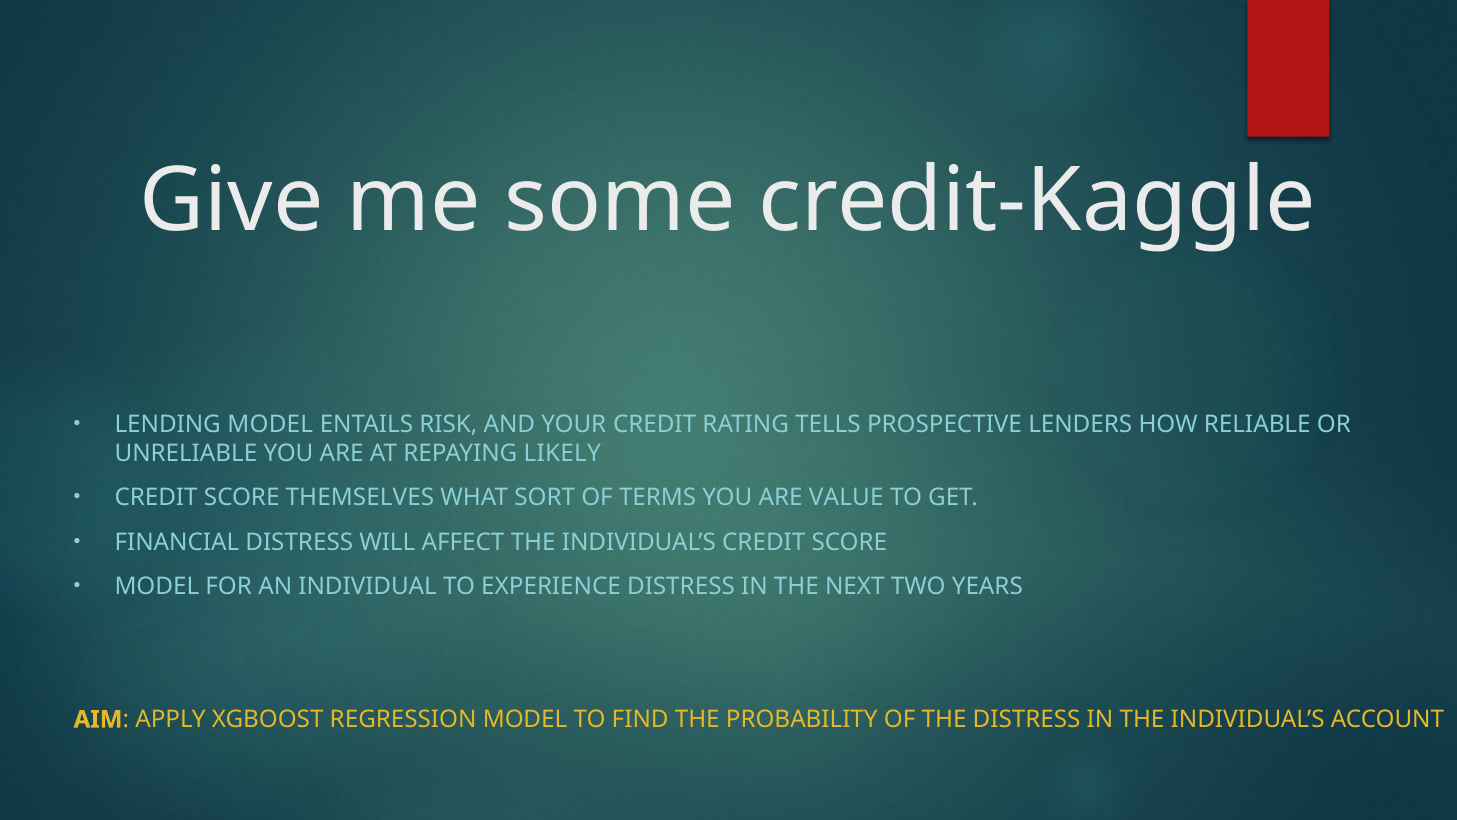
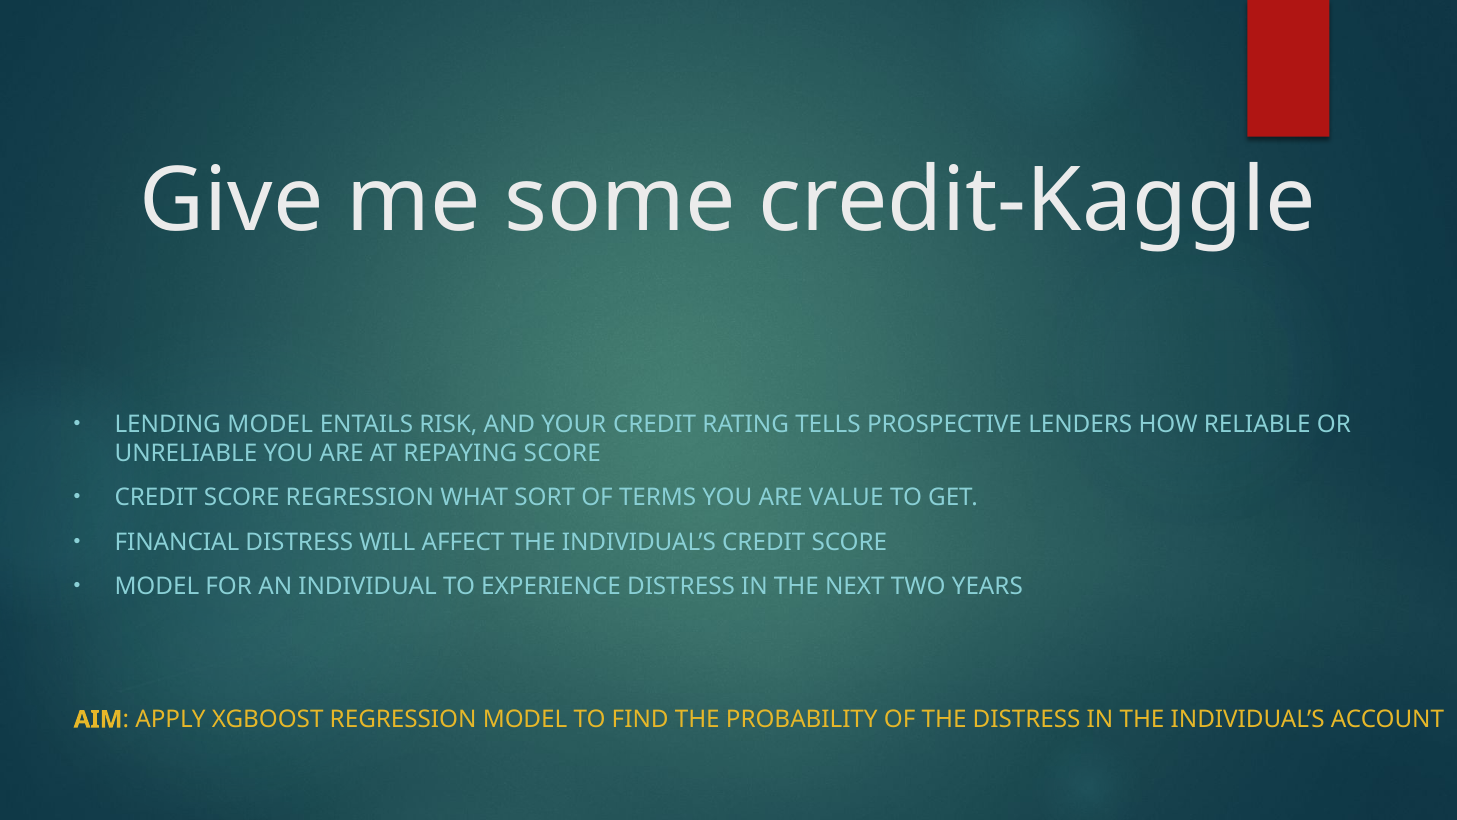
REPAYING LIKELY: LIKELY -> SCORE (562, 453)
SCORE THEMSELVES: THEMSELVES -> REGRESSION (360, 498)
